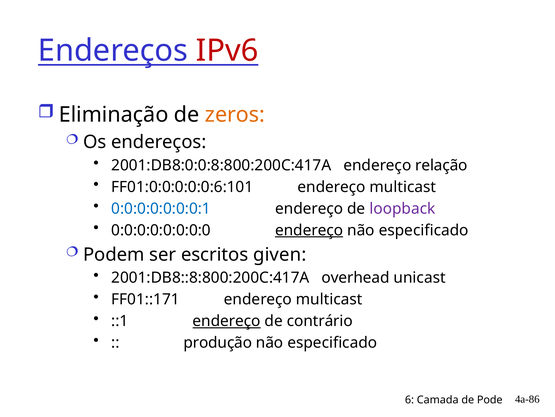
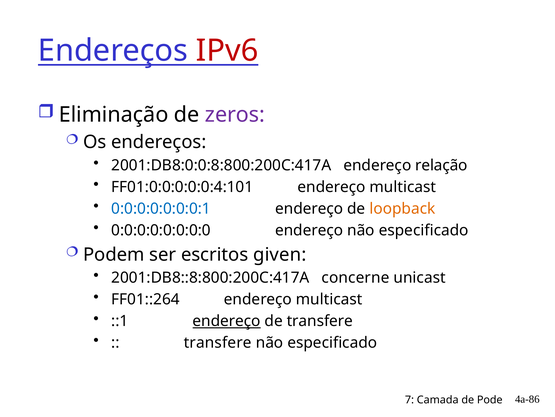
zeros colour: orange -> purple (235, 114)
FF01:0:0:0:0:0:6:101: FF01:0:0:0:0:0:6:101 -> FF01:0:0:0:0:0:4:101 (182, 187)
loopback colour: purple -> orange (402, 208)
endereço underline: present -> none (309, 230)
overhead: overhead -> concerne (355, 277)
FF01::171: FF01::171 -> FF01::264 (145, 299)
de contrário: contrário -> transfere (320, 321)
produção: produção -> transfere (218, 342)
6: 6 -> 7 (409, 399)
